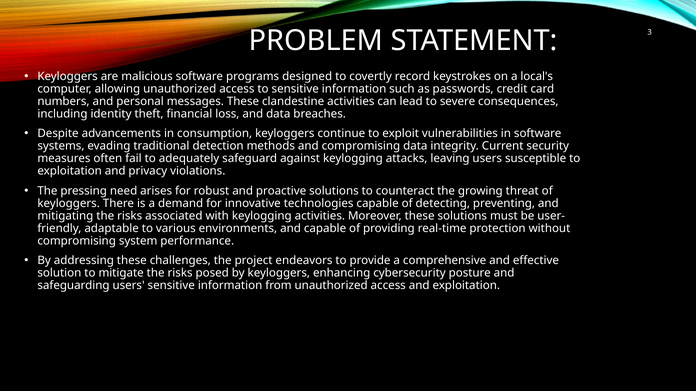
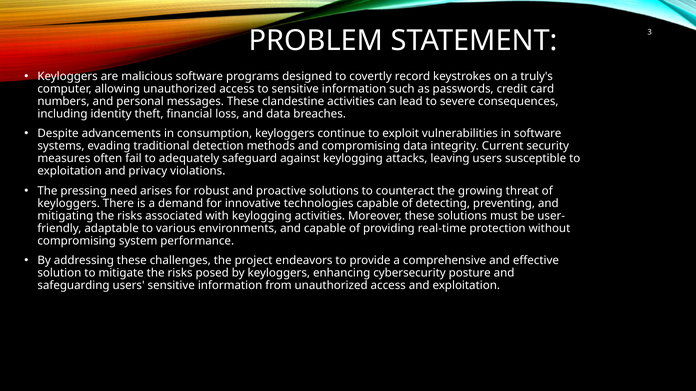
local's: local's -> truly's (537, 76)
